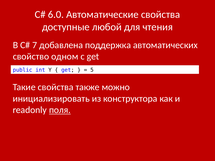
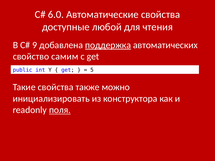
7: 7 -> 9 (35, 45)
поддержка underline: none -> present (108, 45)
одном: одном -> самим (65, 57)
